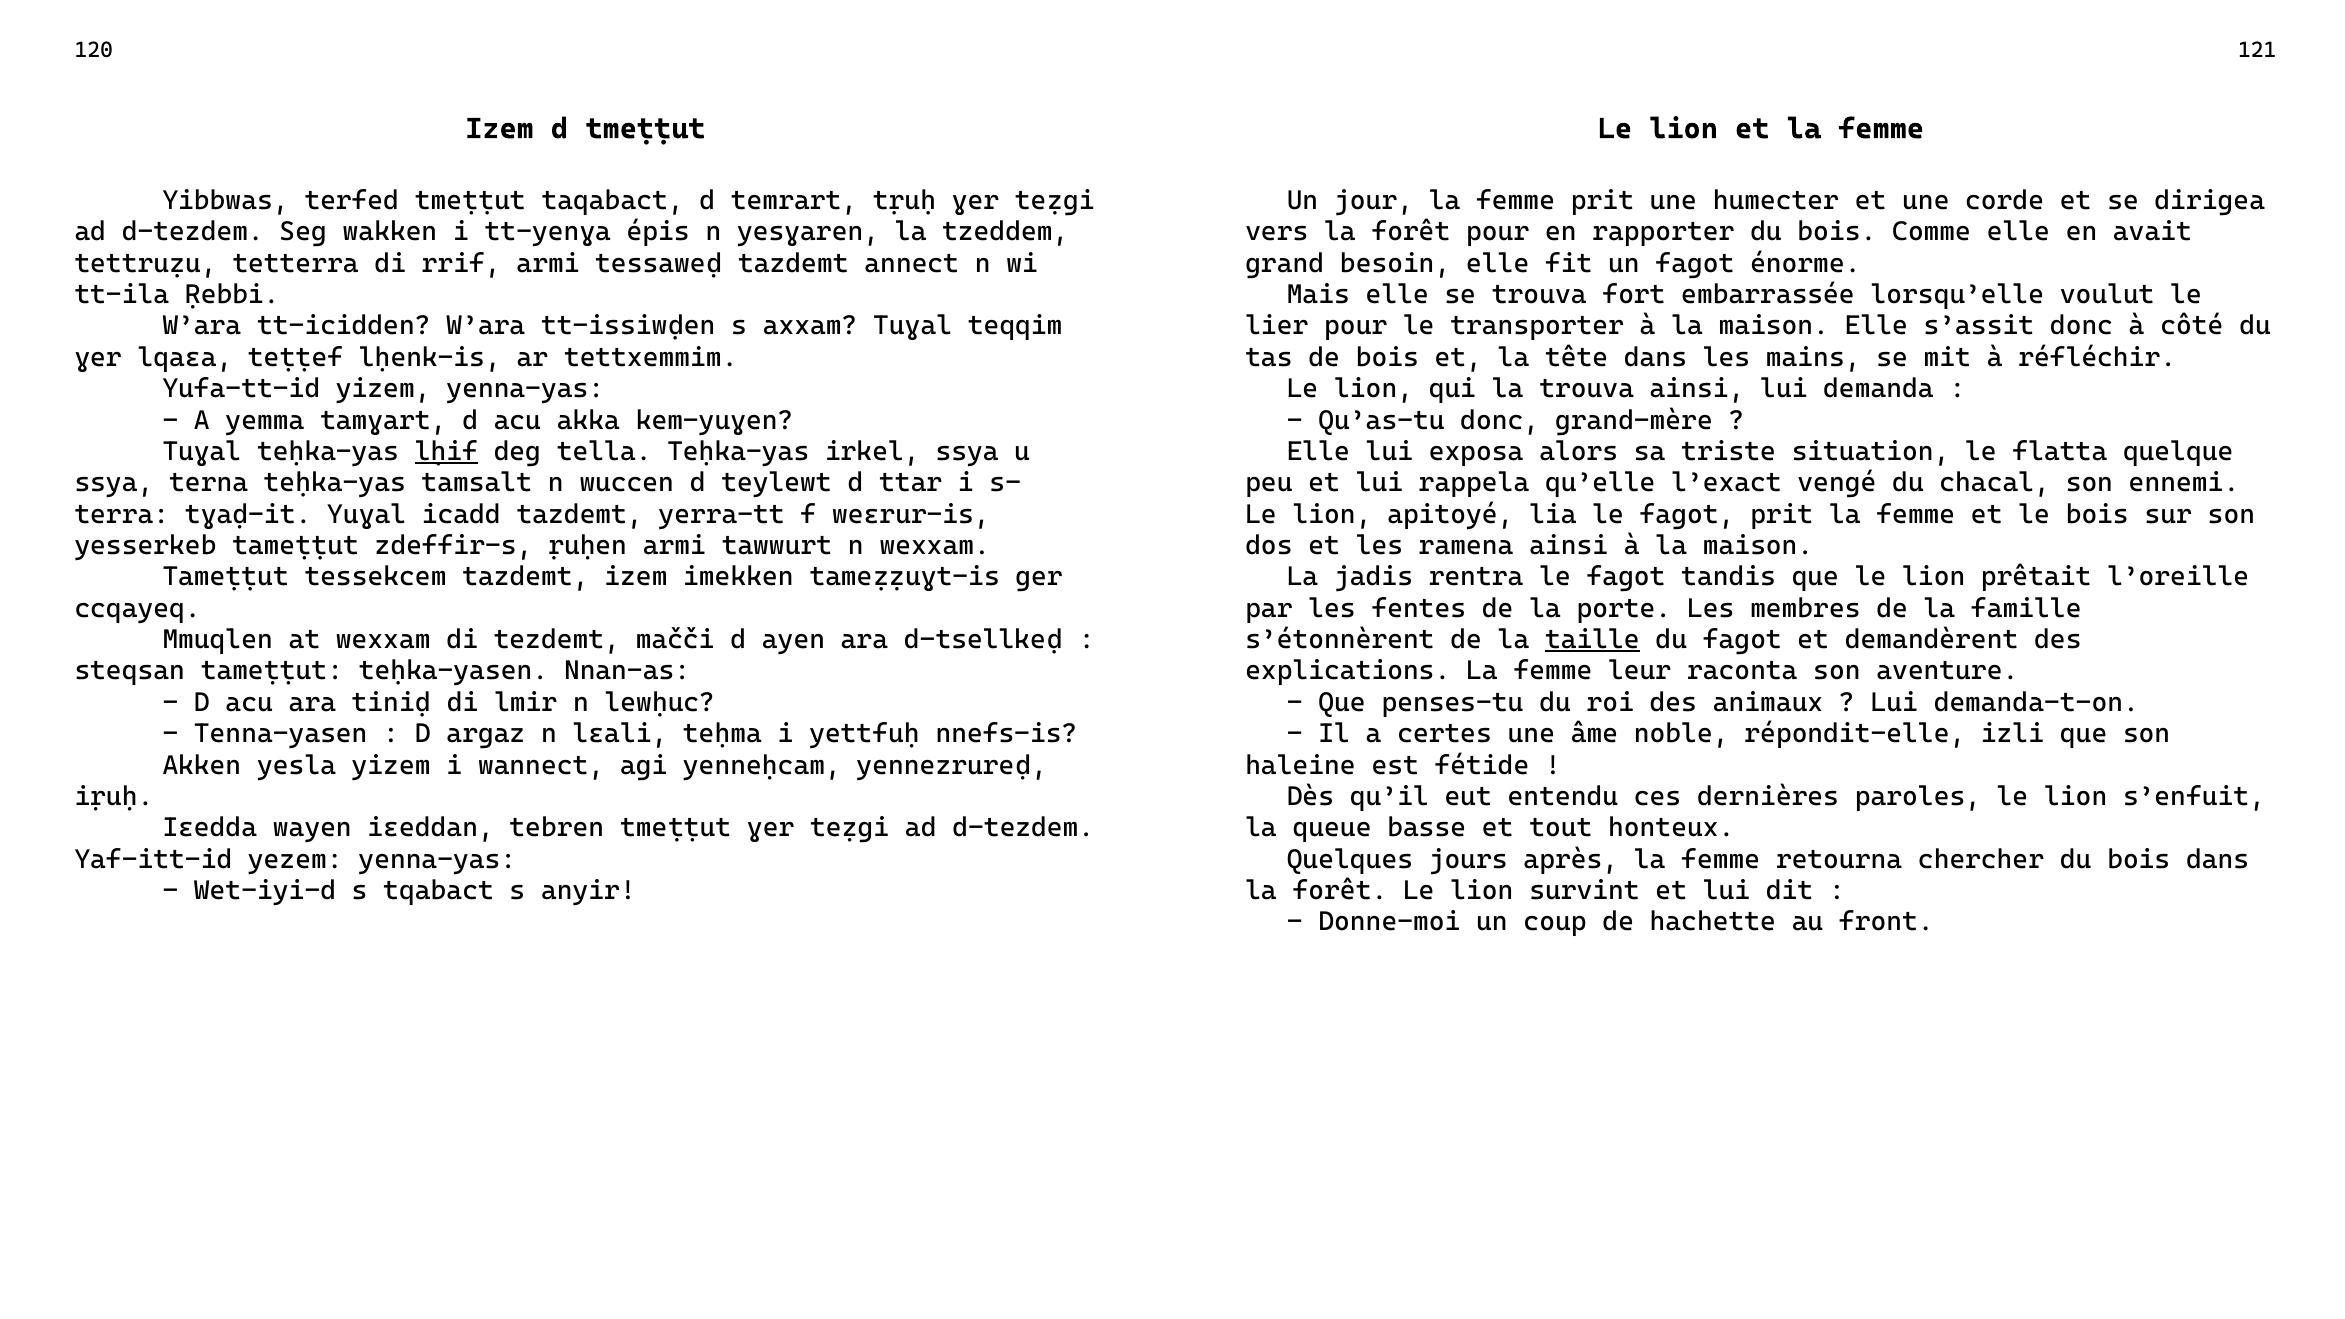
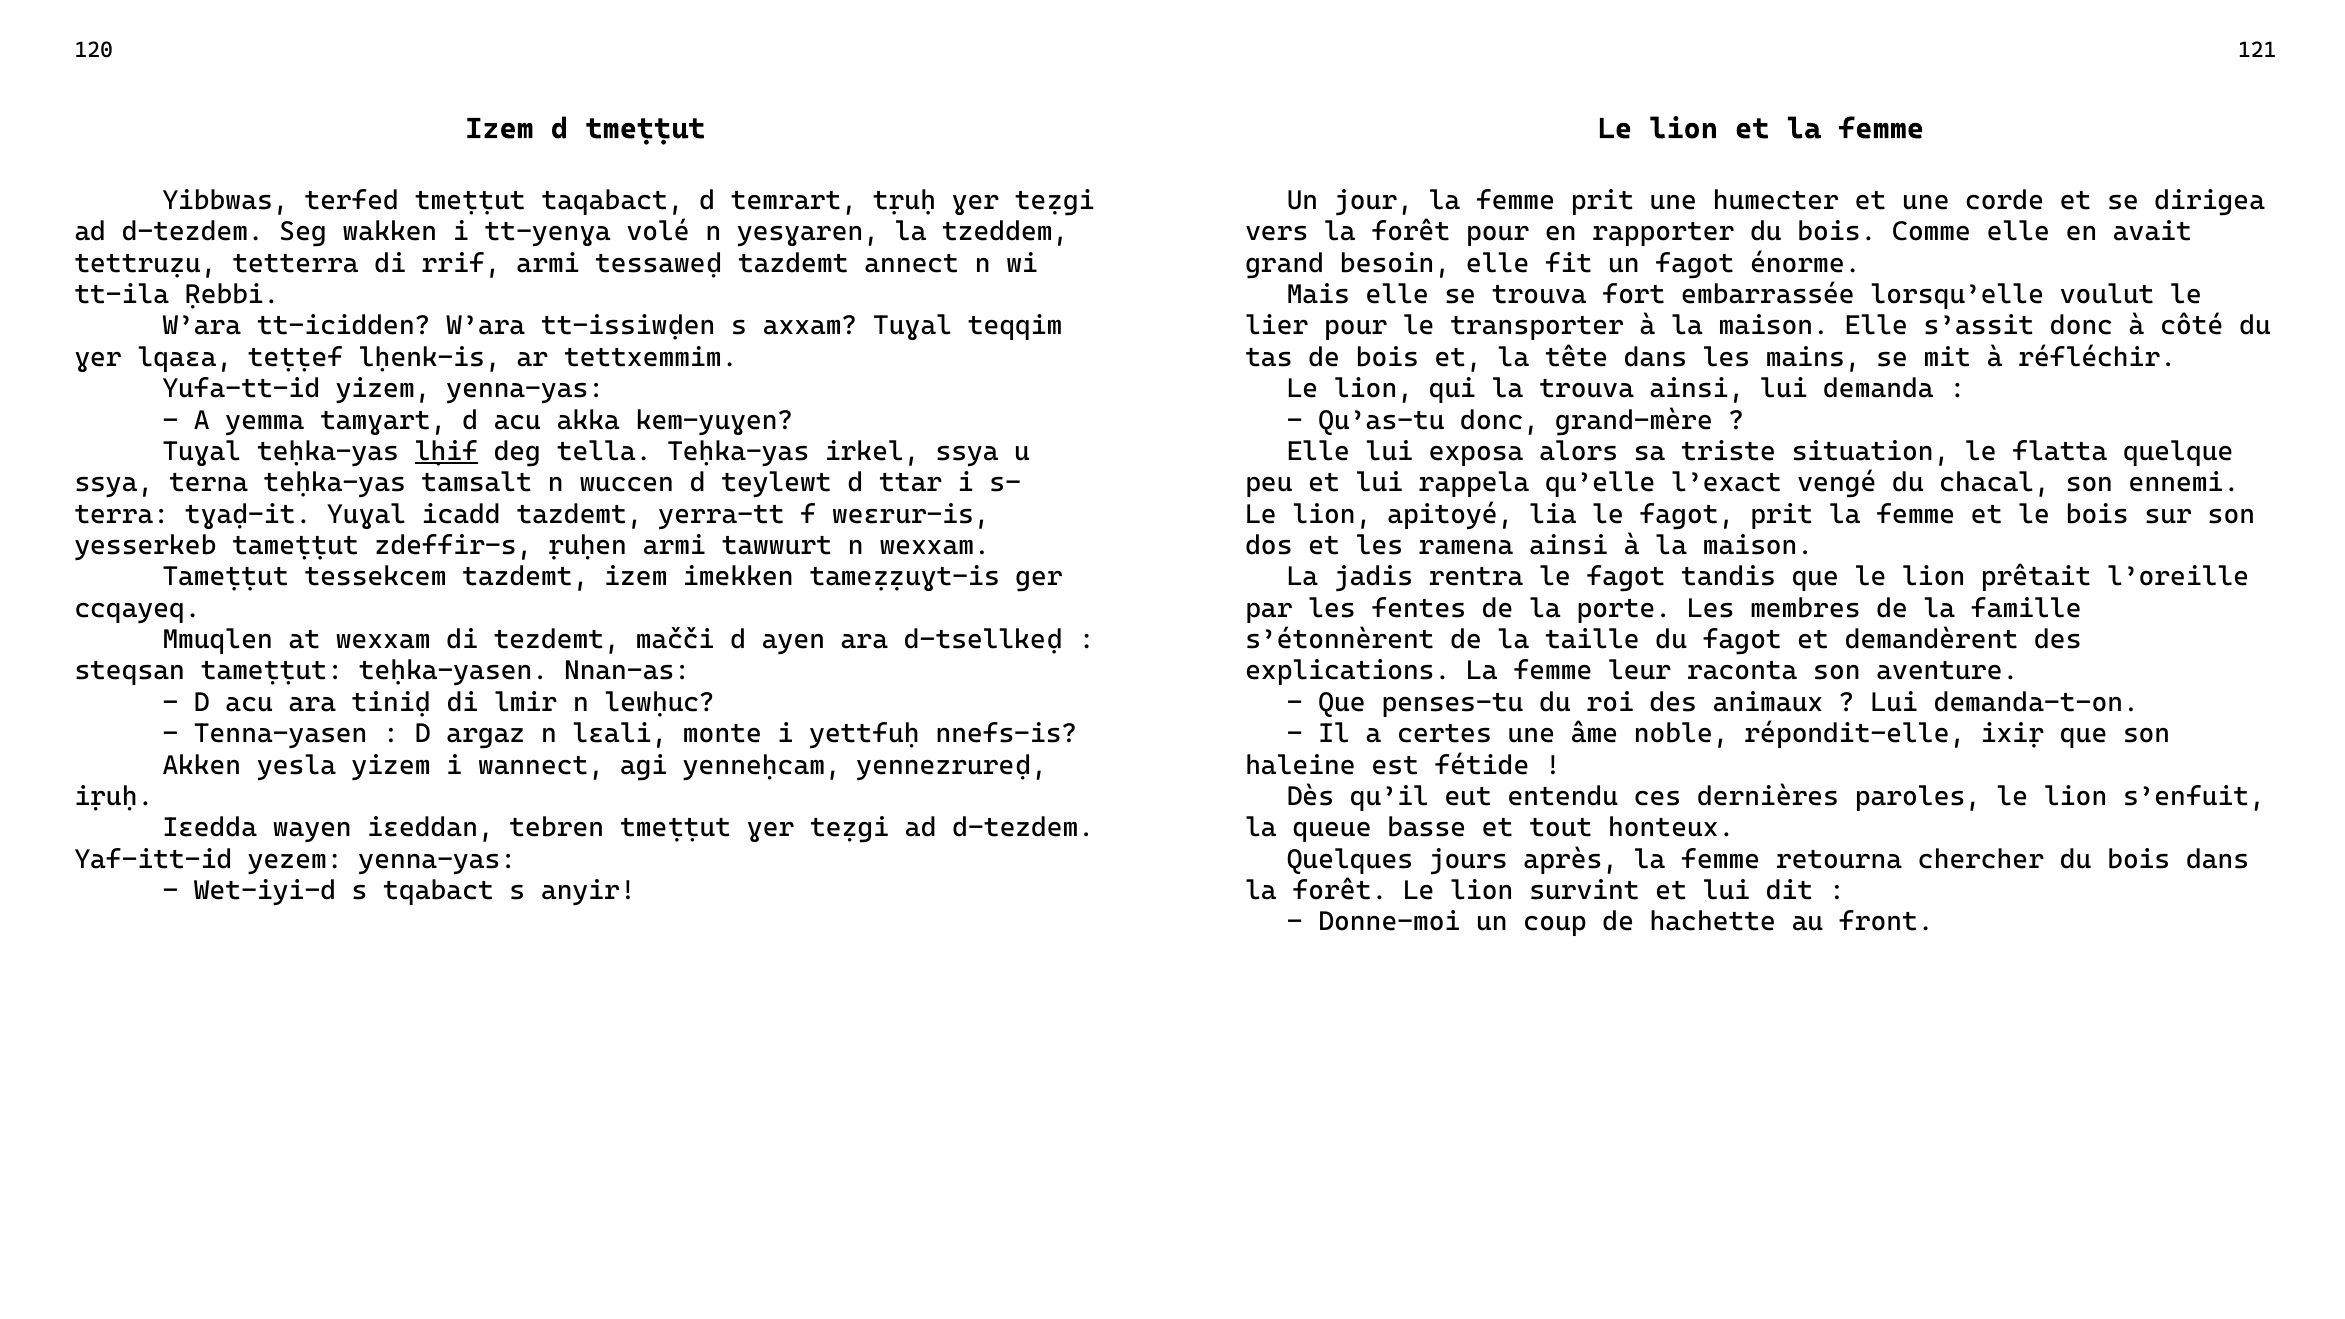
épis: épis -> volé (658, 232)
taille underline: present -> none (1592, 640)
teḥma: teḥma -> monte (722, 734)
izli: izli -> ixiṛ (2012, 734)
